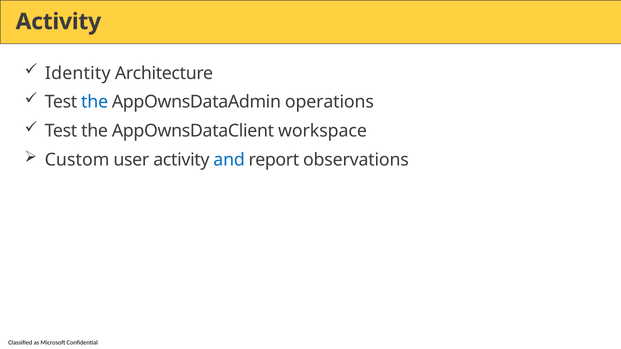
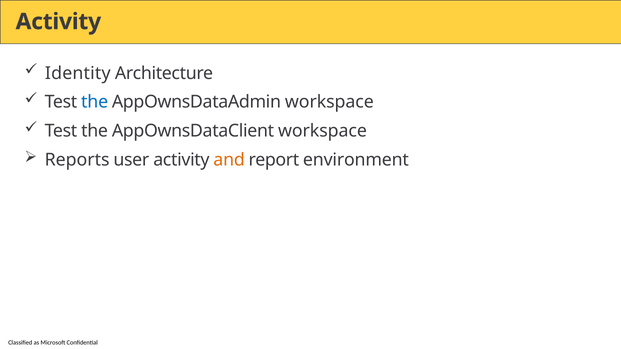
AppOwnsDataAdmin operations: operations -> workspace (329, 102)
Custom: Custom -> Reports (77, 160)
and colour: blue -> orange (229, 160)
observations: observations -> environment (356, 160)
